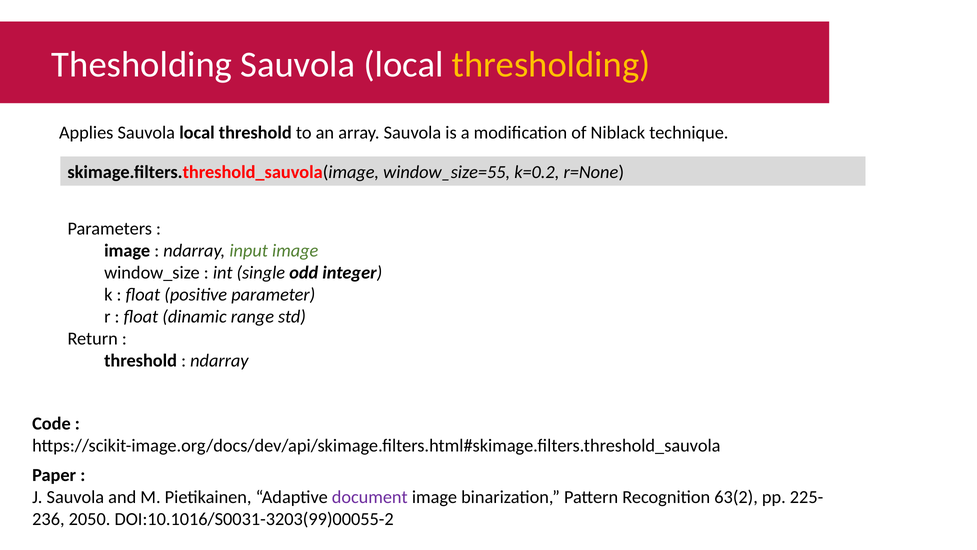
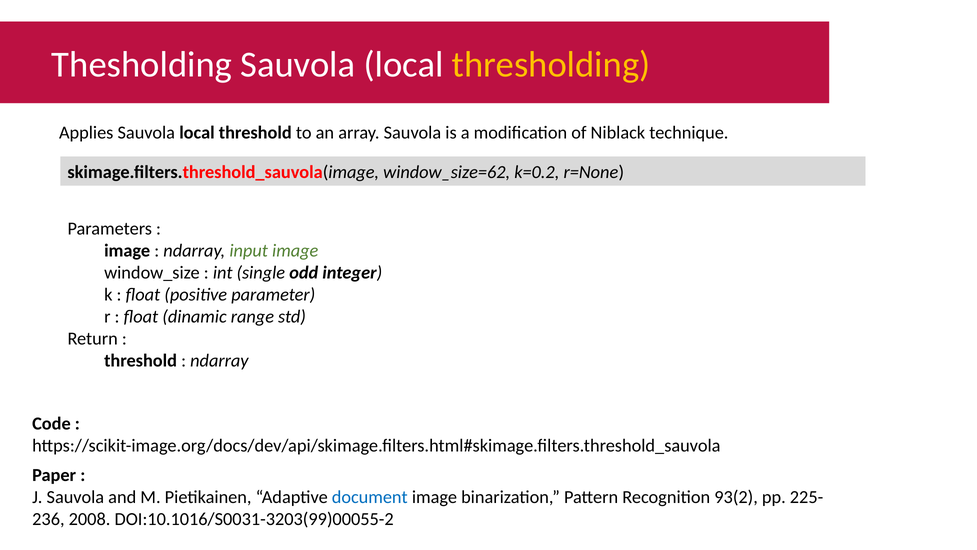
window_size=55: window_size=55 -> window_size=62 (447, 172)
document colour: purple -> blue (370, 497)
63(2: 63(2 -> 93(2 (736, 497)
2050: 2050 -> 2008 (90, 519)
